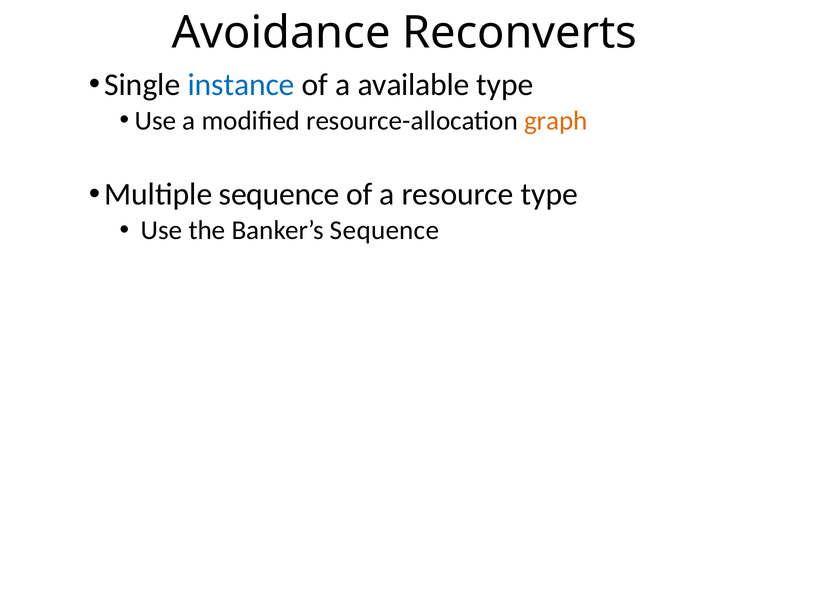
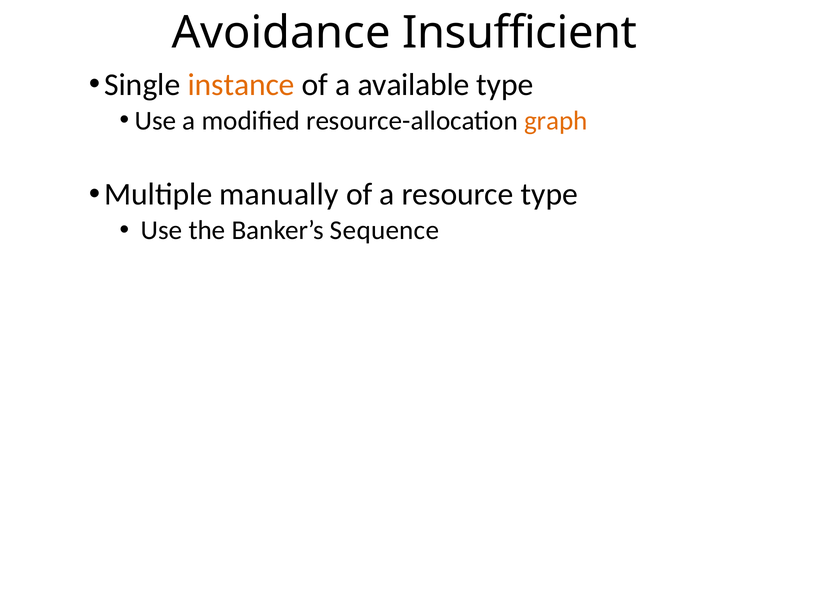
Reconverts: Reconverts -> Insufficient (520, 33)
instance colour: blue -> orange (241, 85)
Multiple sequence: sequence -> manually (279, 194)
